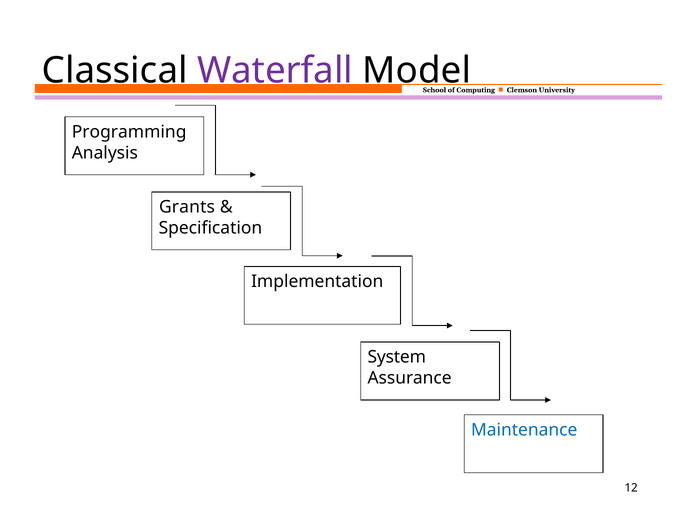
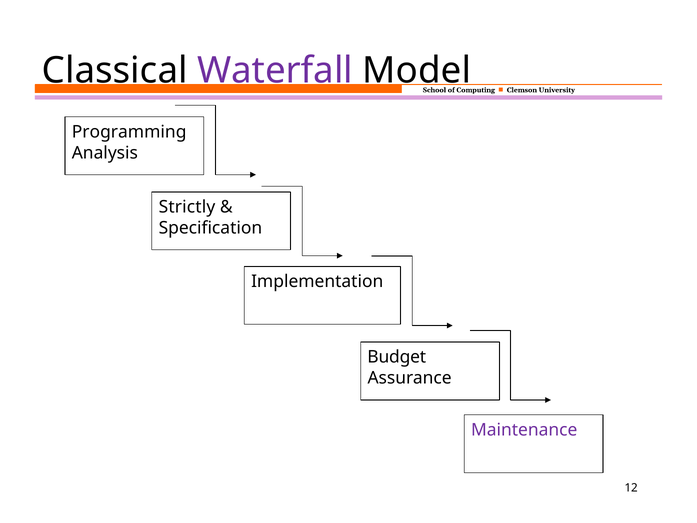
Grants: Grants -> Strictly (187, 207)
System: System -> Budget (397, 357)
Maintenance colour: blue -> purple (524, 430)
